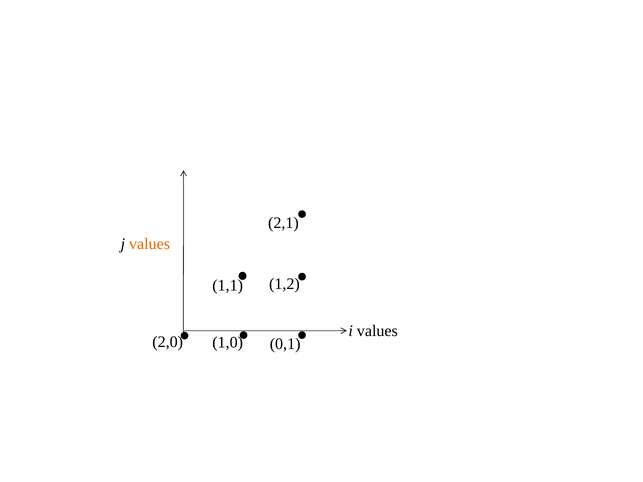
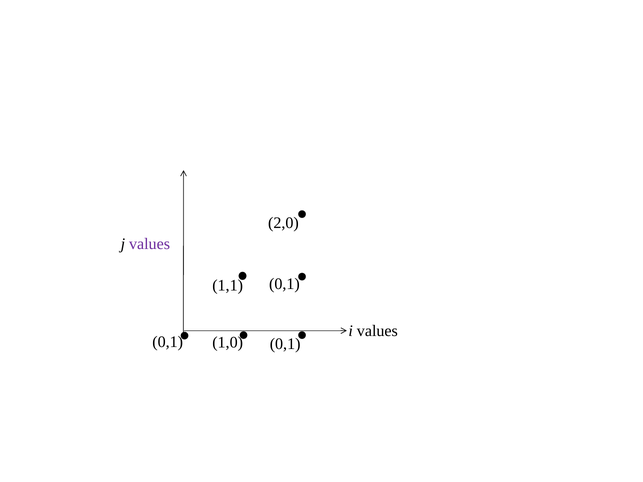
2,1: 2,1 -> 2,0 (283, 223)
values colour: orange -> purple (150, 244)
1,1 1,2: 1,2 -> 0,1 (284, 284)
2,0: 2,0 -> 0,1 (168, 342)
